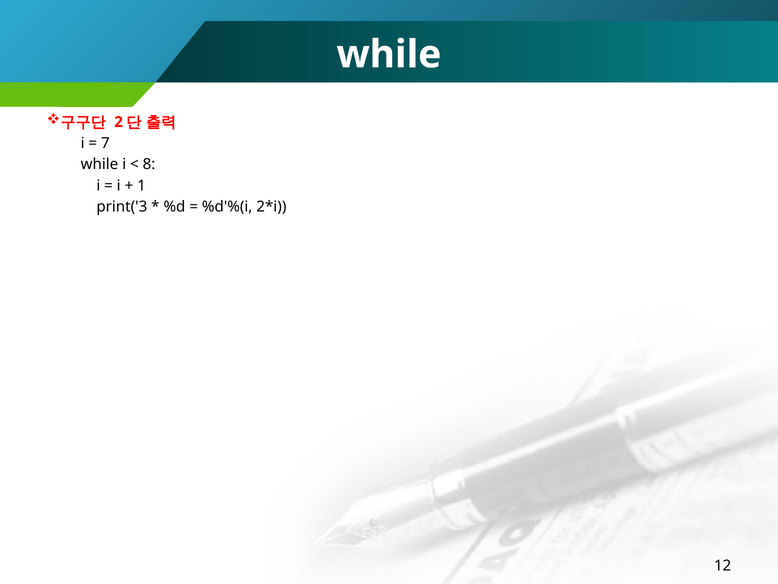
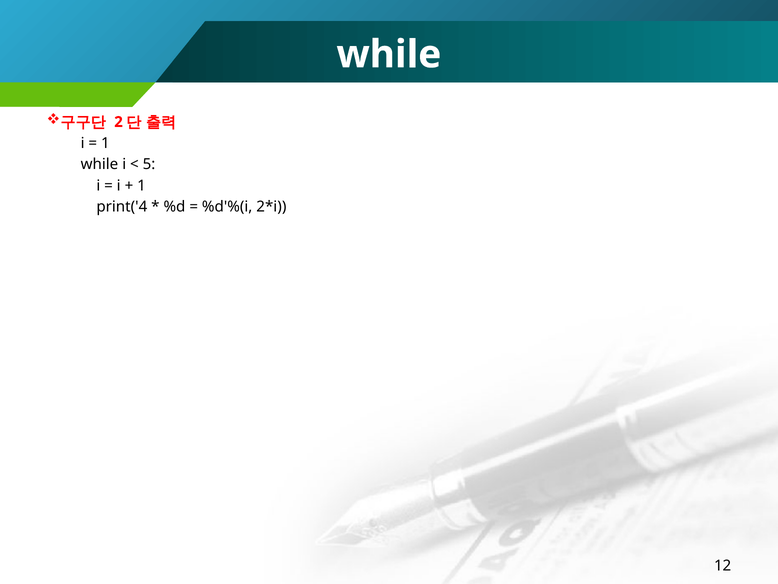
7: 7 -> 1 (105, 143)
8: 8 -> 5 (149, 164)
print('3: print('3 -> print('4 (122, 207)
